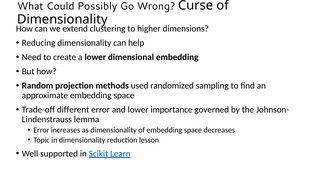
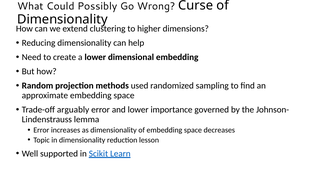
different: different -> arguably (73, 110)
